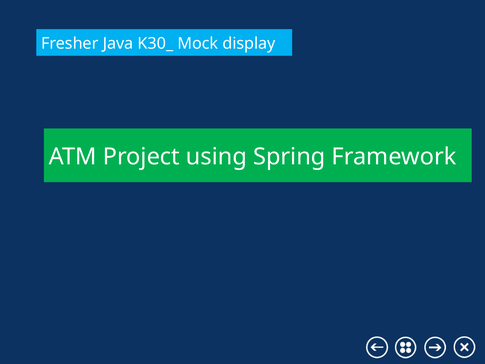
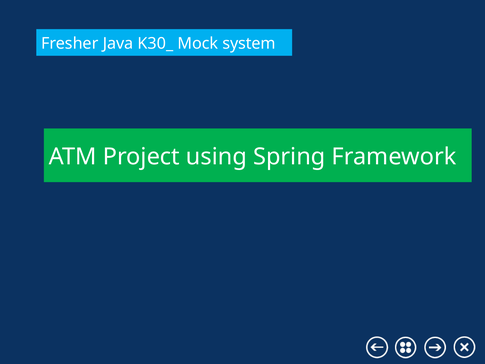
display: display -> system (249, 43)
